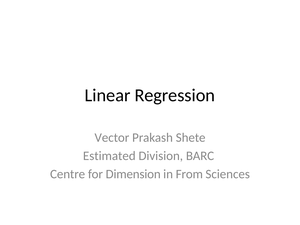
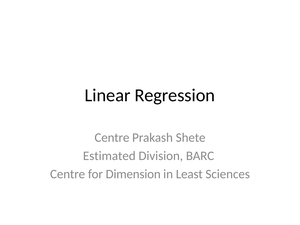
Vector: Vector -> Centre (112, 138)
From: From -> Least (189, 174)
